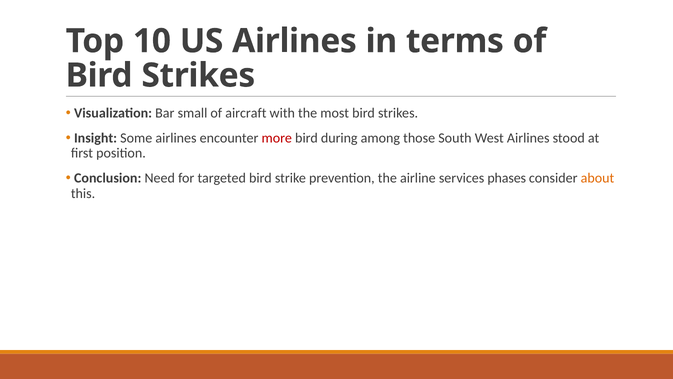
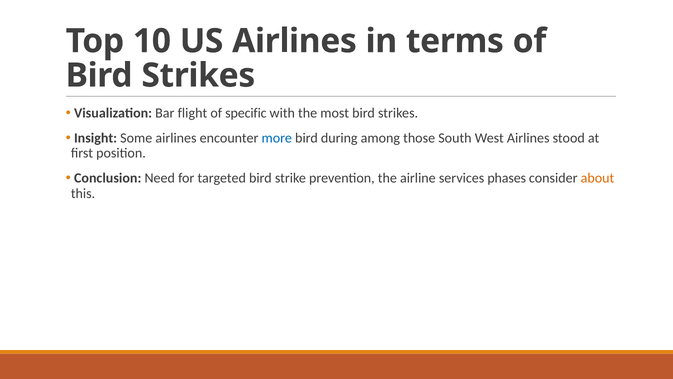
small: small -> flight (192, 113)
aircraft: aircraft -> specific (246, 113)
more colour: red -> blue (277, 138)
